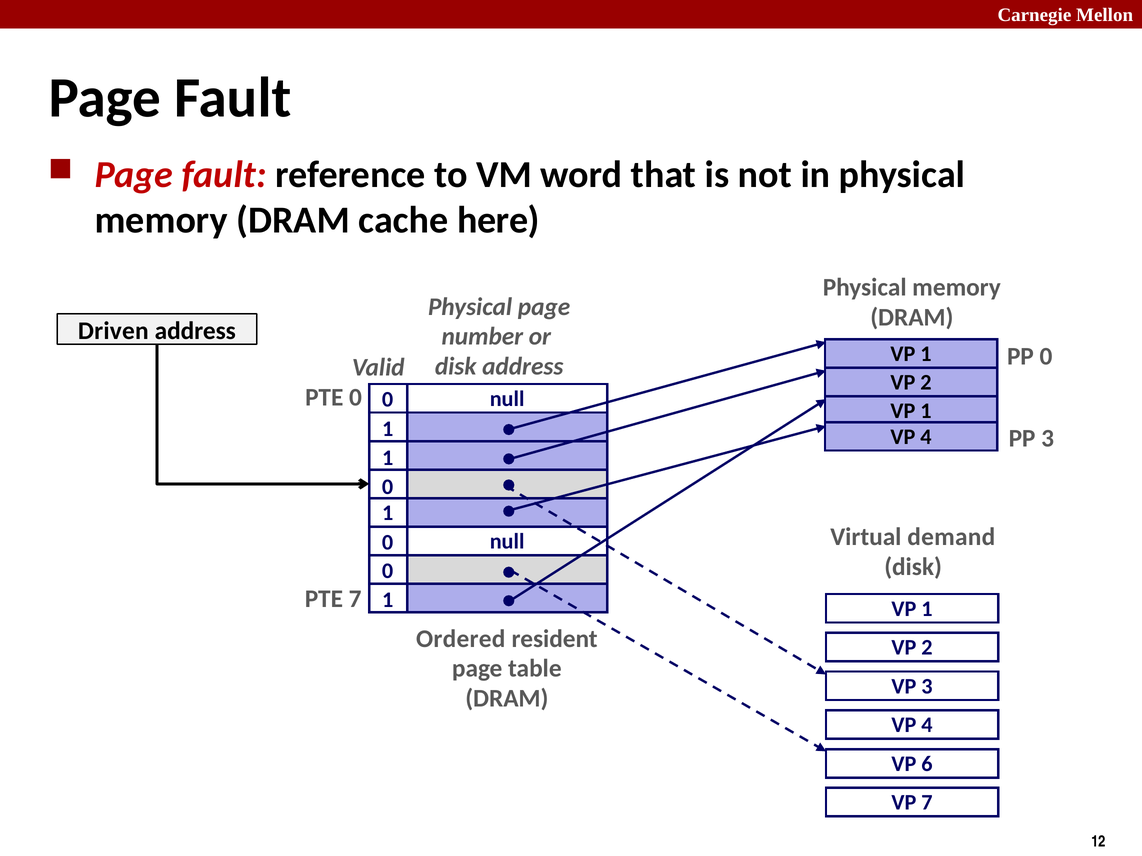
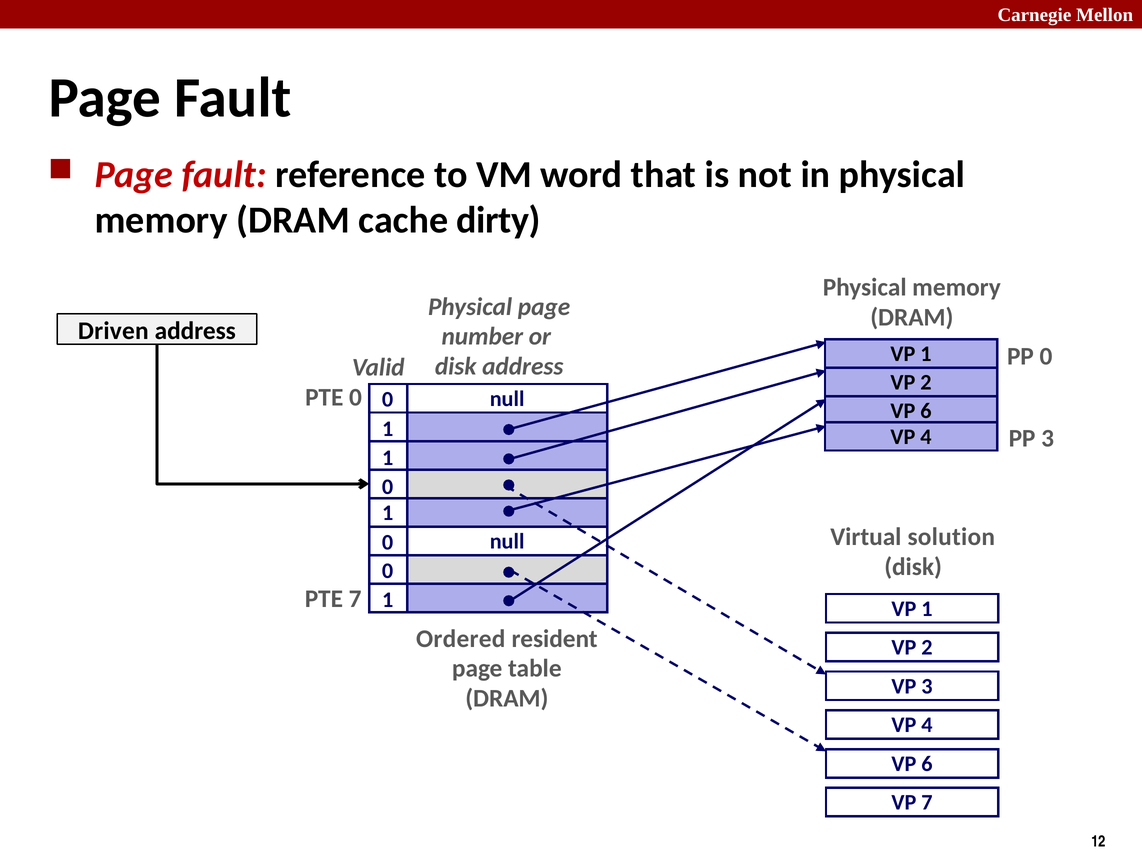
here: here -> dirty (498, 220)
1: 1 -> 6 (926, 411)
demand: demand -> solution (951, 537)
